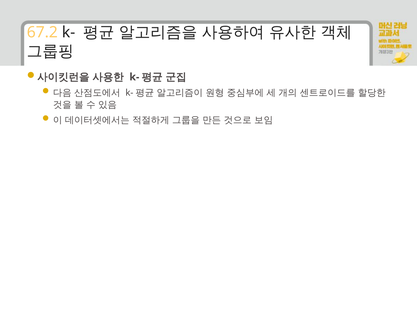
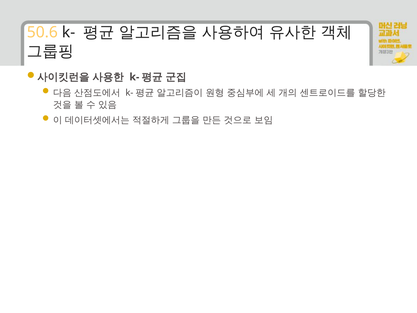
67.2: 67.2 -> 50.6 (42, 32)
